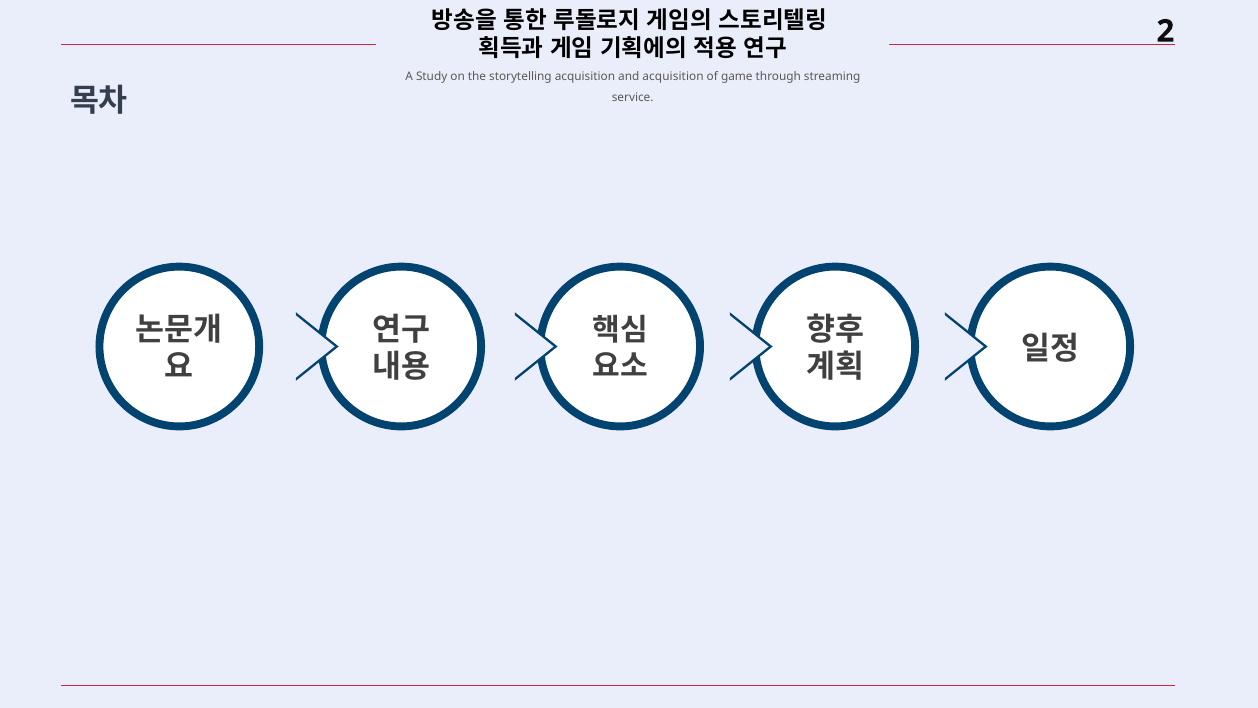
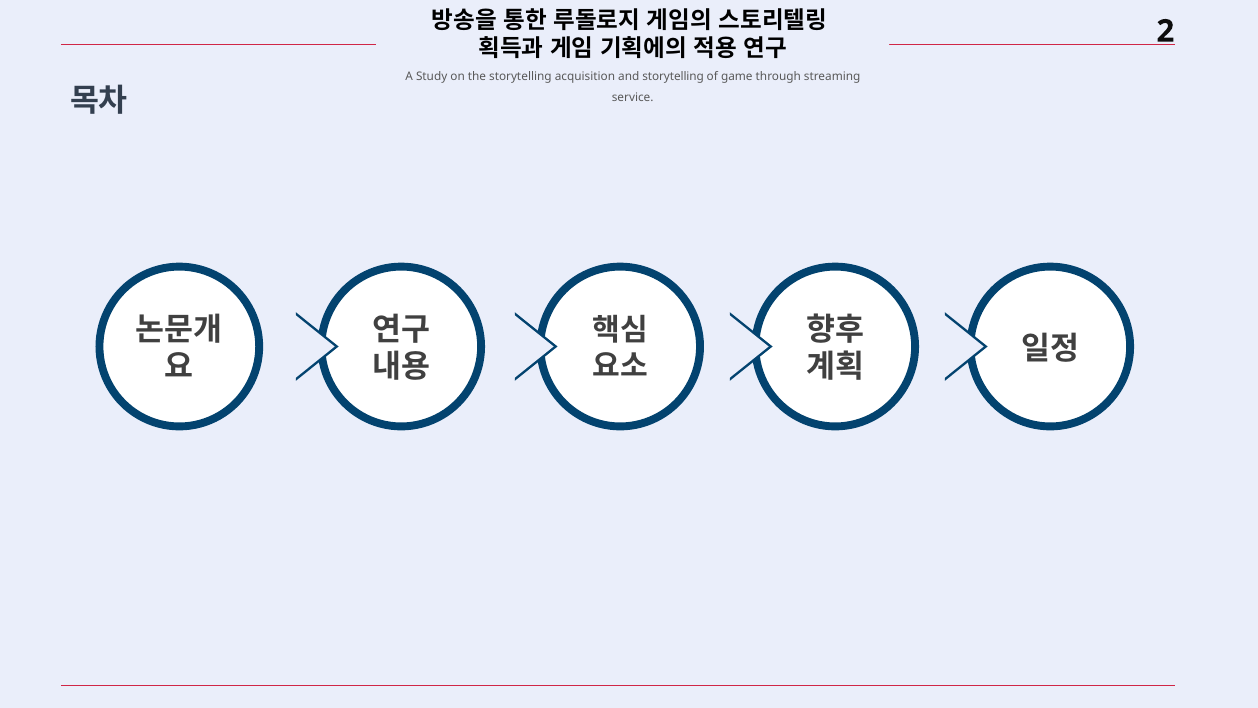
and acquisition: acquisition -> storytelling (673, 76)
